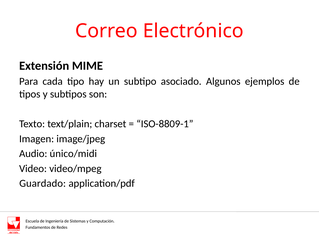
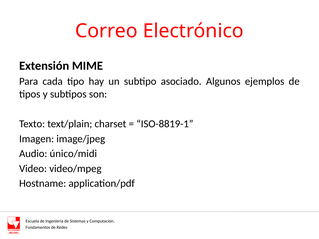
ISO-8809-1: ISO-8809-1 -> ISO-8819-1 (165, 124)
Guardado: Guardado -> Hostname (43, 184)
